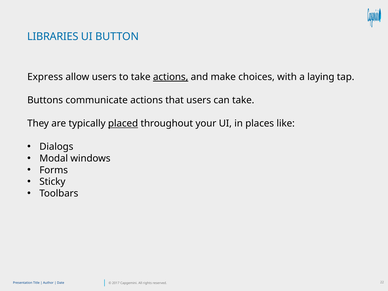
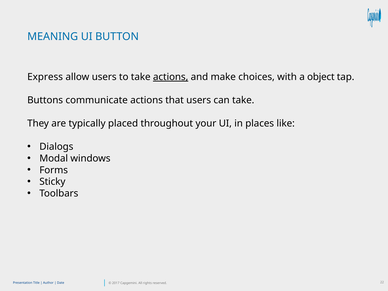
LIBRARIES: LIBRARIES -> MEANING (53, 37)
laying: laying -> object (321, 77)
placed underline: present -> none (123, 123)
